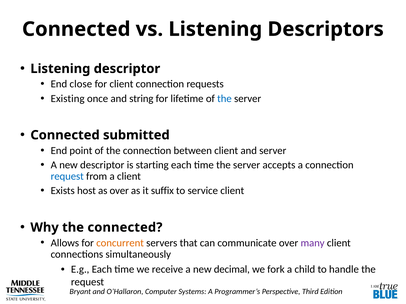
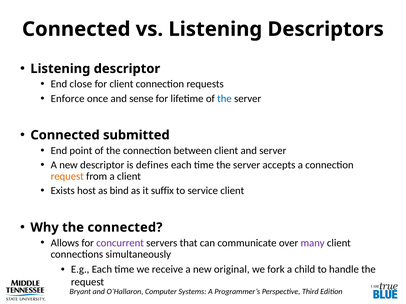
Existing: Existing -> Enforce (68, 99)
string: string -> sense (141, 99)
starting: starting -> defines (152, 165)
request colour: blue -> orange (67, 177)
as over: over -> bind (119, 191)
concurrent colour: orange -> purple (120, 243)
decimal: decimal -> original (232, 270)
